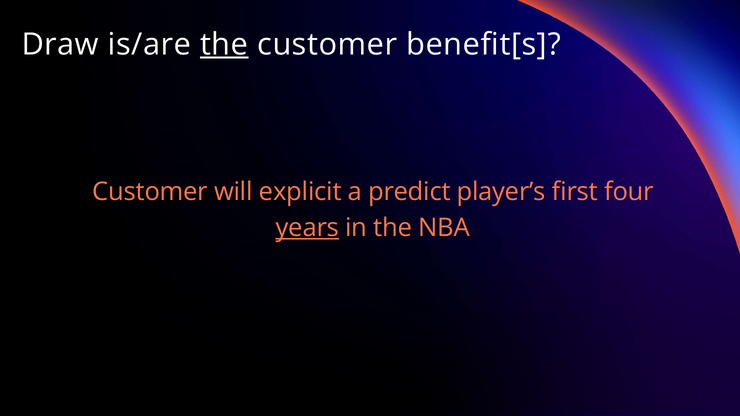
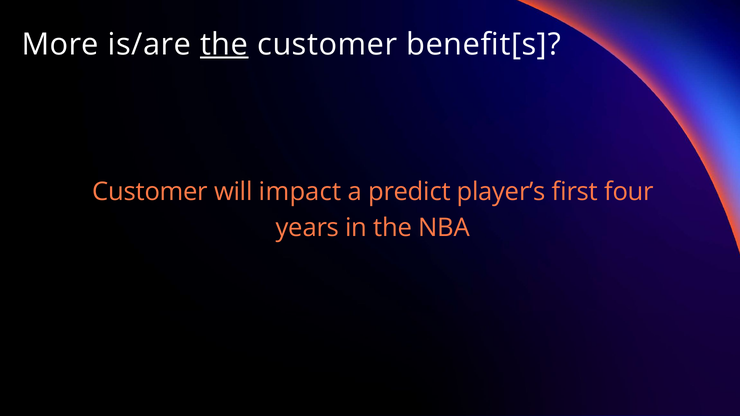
Draw: Draw -> More (60, 44)
explicit: explicit -> impact (300, 192)
years underline: present -> none (307, 228)
